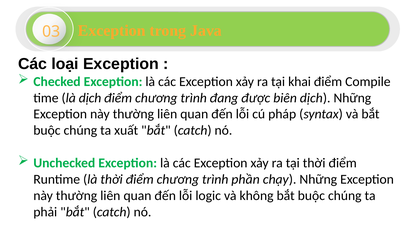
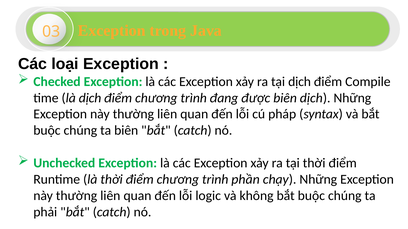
tại khai: khai -> dịch (300, 82)
ta xuất: xuất -> biên (126, 131)
